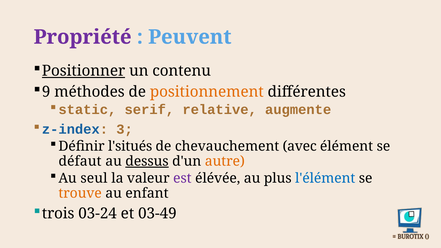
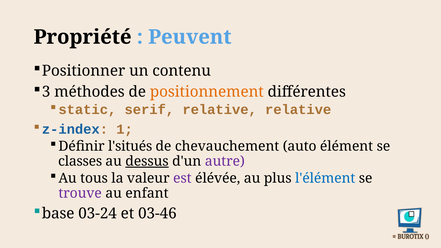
Propriété colour: purple -> black (83, 37)
Positionner underline: present -> none (84, 71)
9: 9 -> 3 (46, 92)
relative augmente: augmente -> relative (298, 110)
3: 3 -> 1 (125, 129)
avec: avec -> auto (300, 146)
défaut: défaut -> classes (80, 161)
autre colour: orange -> purple (225, 161)
seul: seul -> tous (94, 178)
trouve colour: orange -> purple (80, 193)
trois: trois -> base (58, 214)
03-49: 03-49 -> 03-46 (157, 214)
